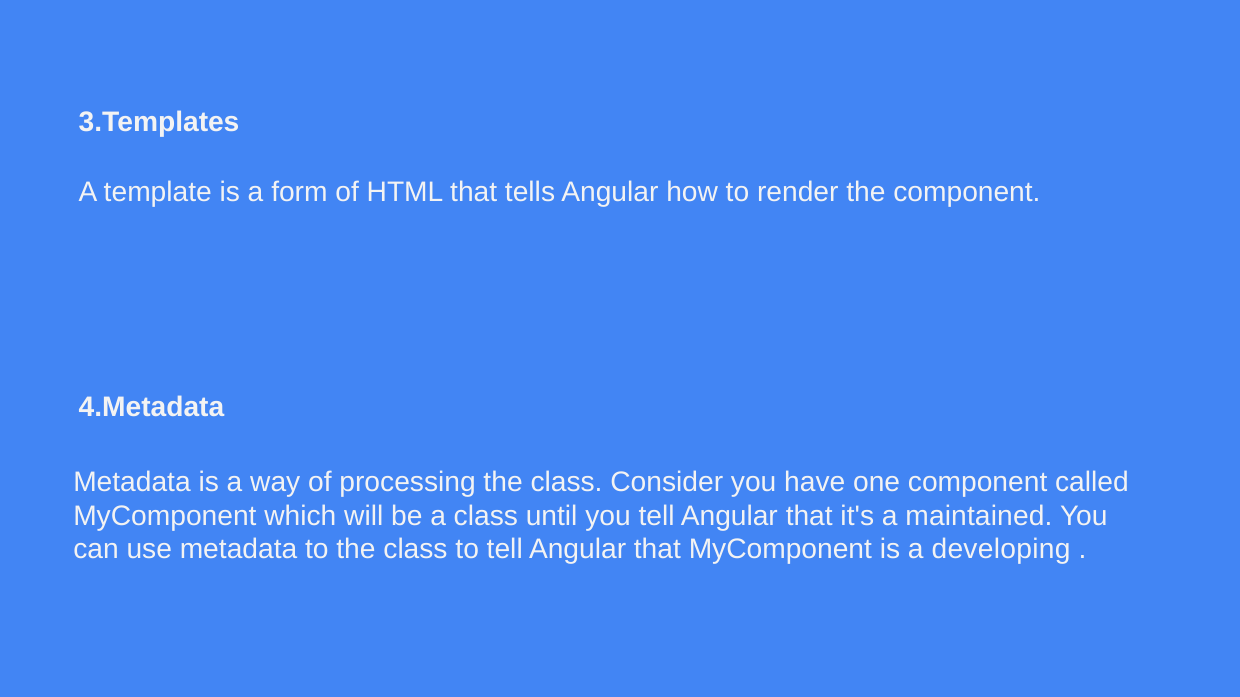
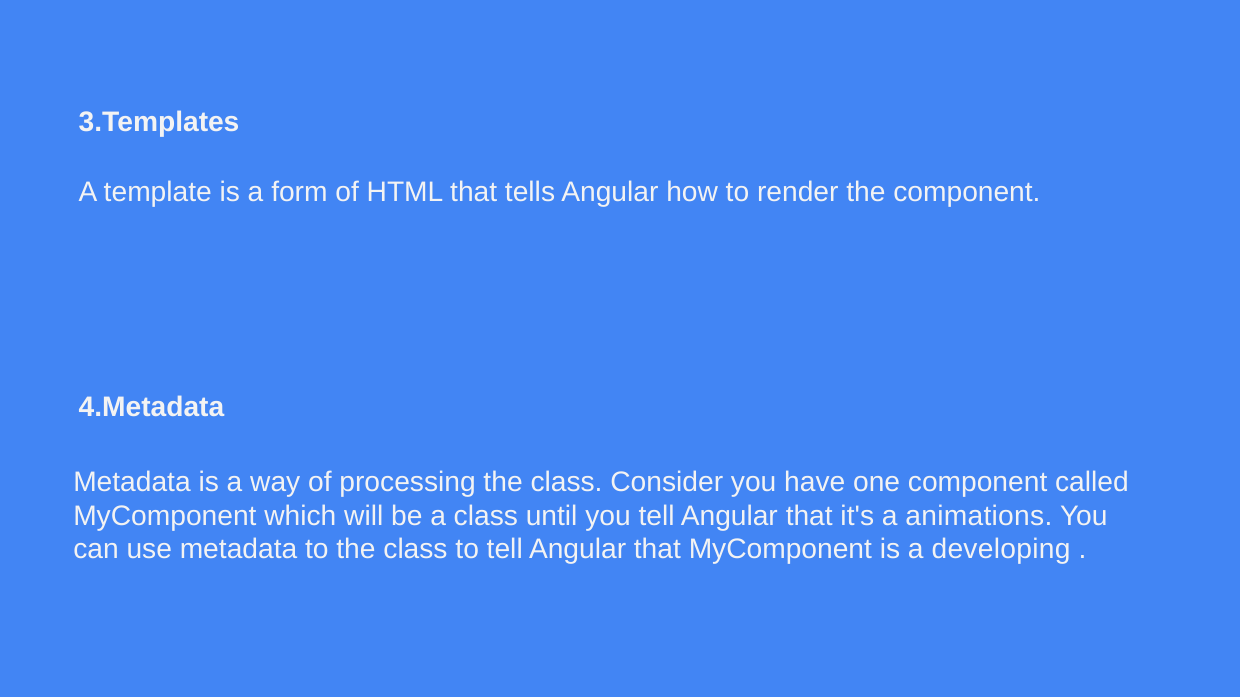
maintained: maintained -> animations (979, 516)
